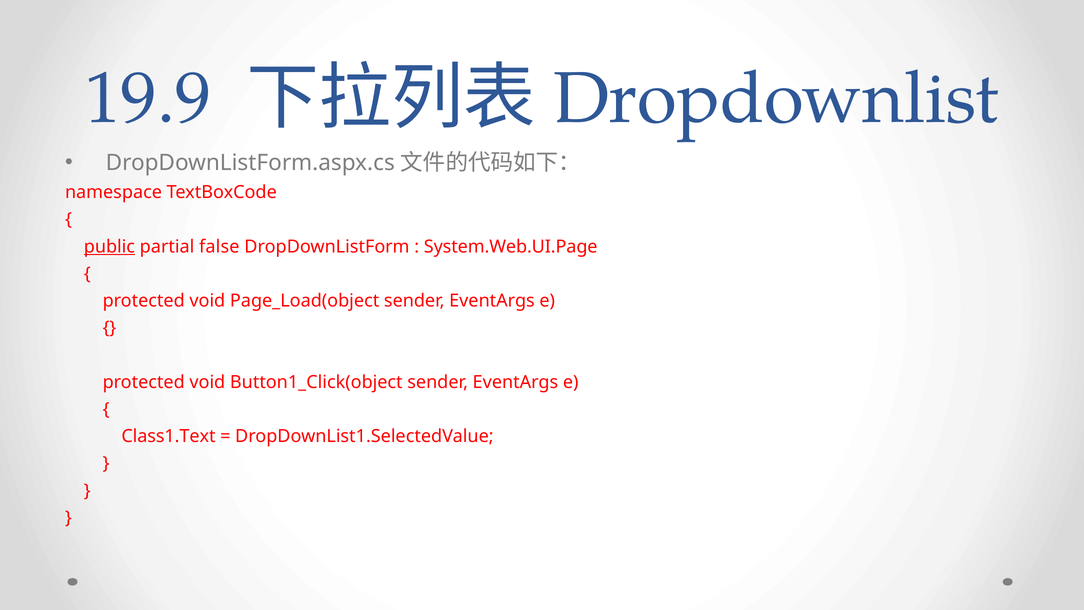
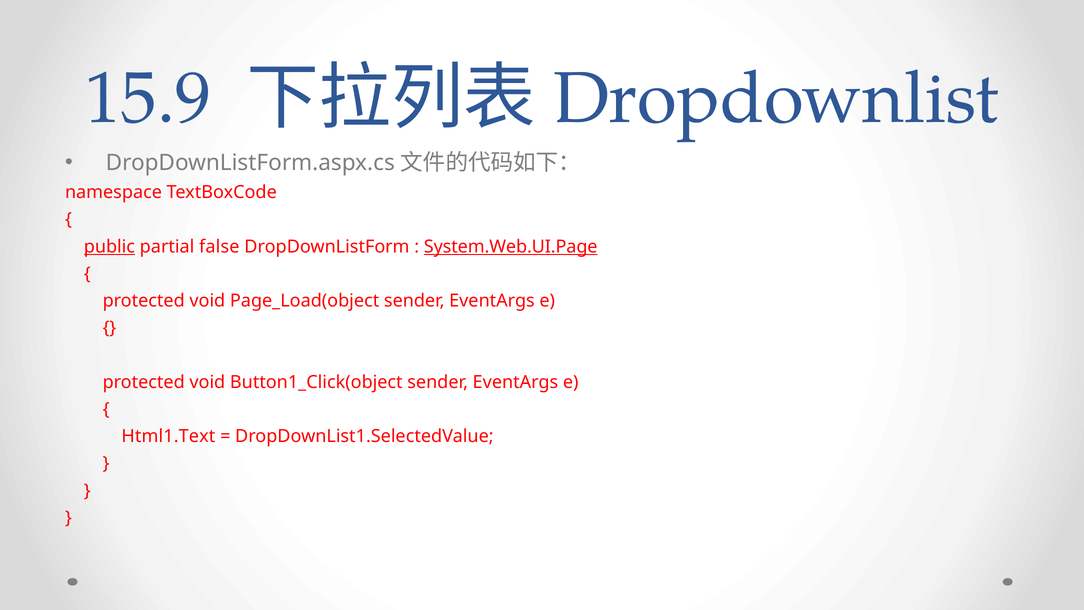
19.9: 19.9 -> 15.9 (148, 99)
System.Web.UI.Page underline: none -> present (511, 247)
Class1.Text: Class1.Text -> Html1.Text (168, 436)
